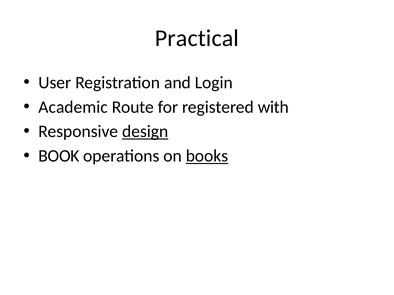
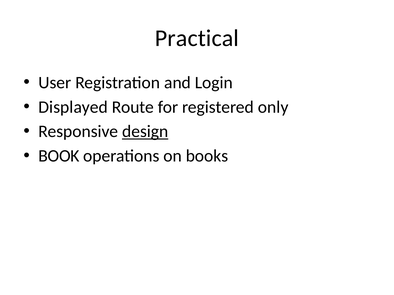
Academic: Academic -> Displayed (73, 107)
with: with -> only (273, 107)
books underline: present -> none (207, 156)
